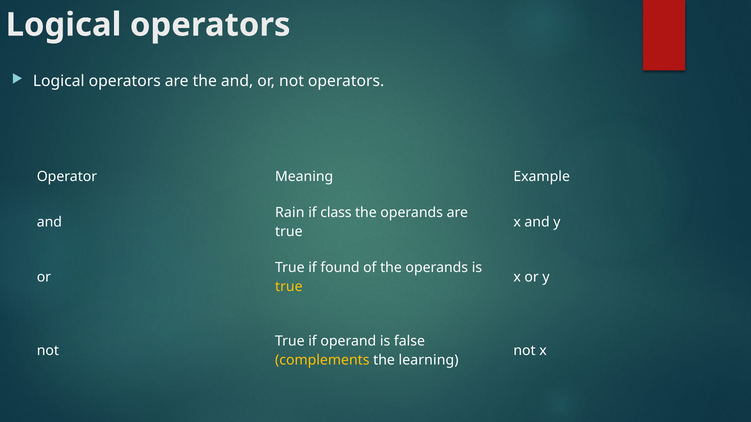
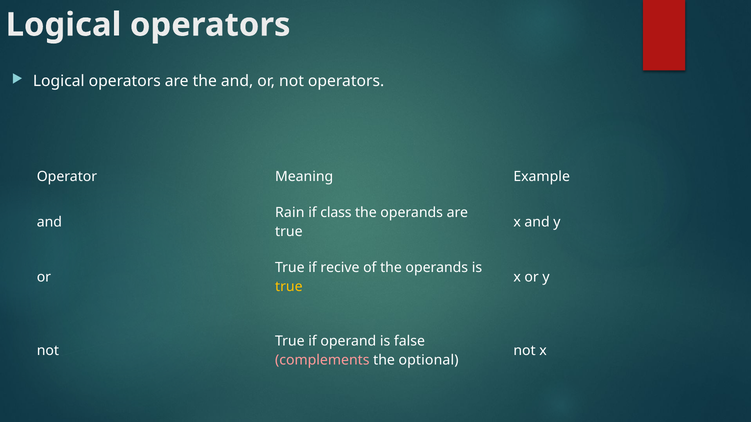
found: found -> recive (340, 268)
complements colour: yellow -> pink (322, 360)
learning: learning -> optional (429, 360)
